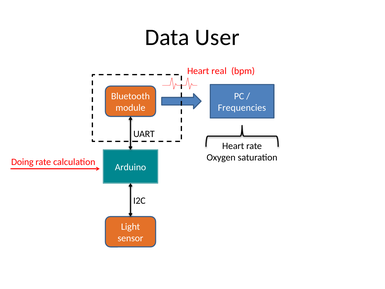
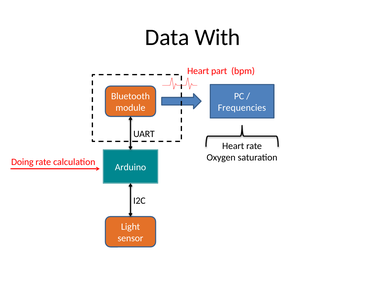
User: User -> With (217, 37)
real: real -> part (219, 71)
